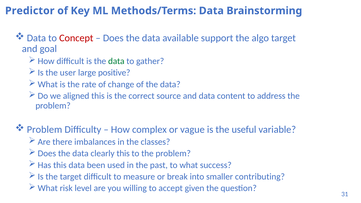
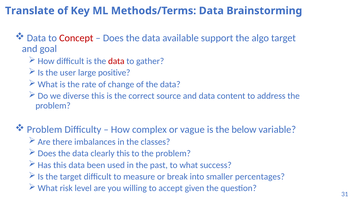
Predictor: Predictor -> Translate (30, 11)
data colour: green -> red (116, 61)
aligned: aligned -> diverse (76, 96)
useful: useful -> below (244, 130)
contributing: contributing -> percentages (260, 177)
